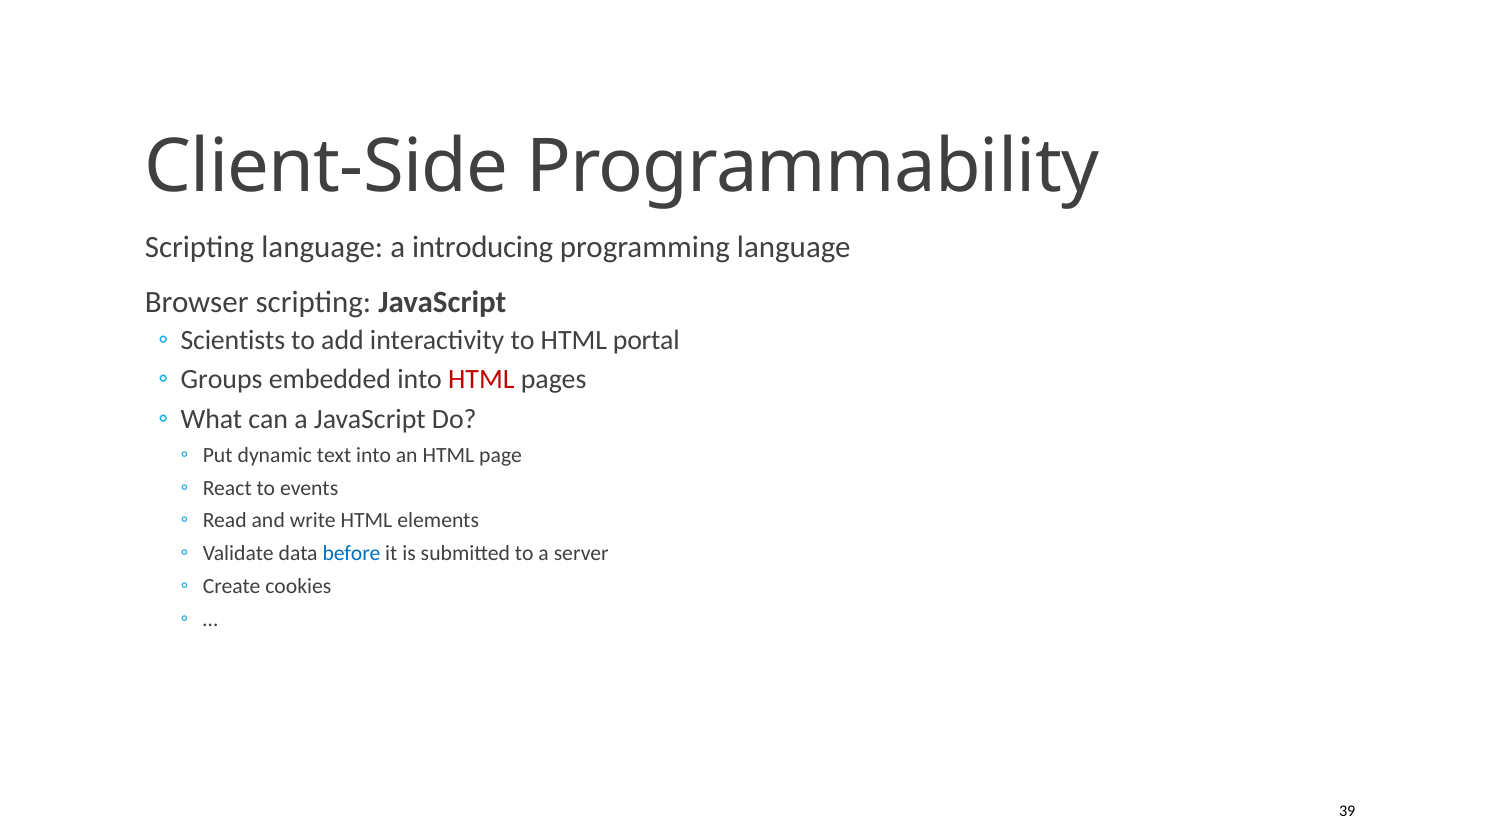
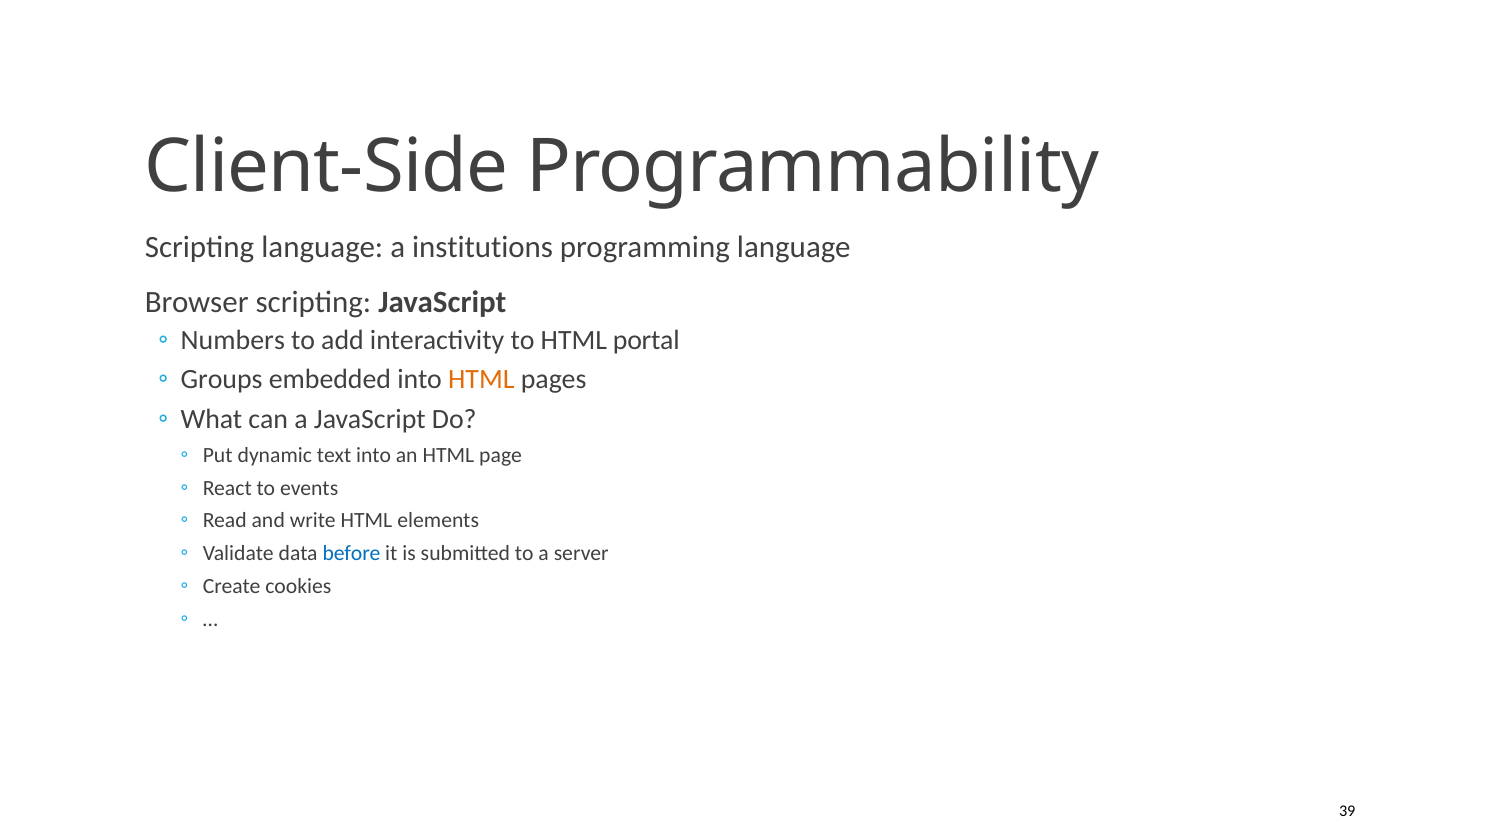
introducing: introducing -> institutions (483, 247)
Scientists: Scientists -> Numbers (233, 340)
HTML colour: red -> orange (481, 380)
